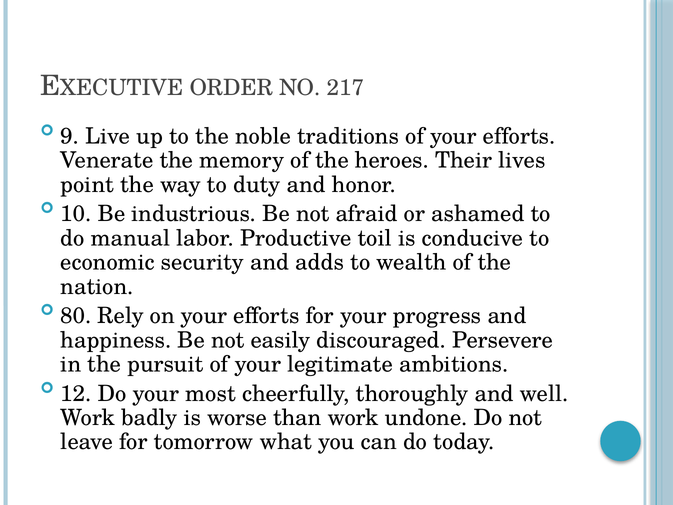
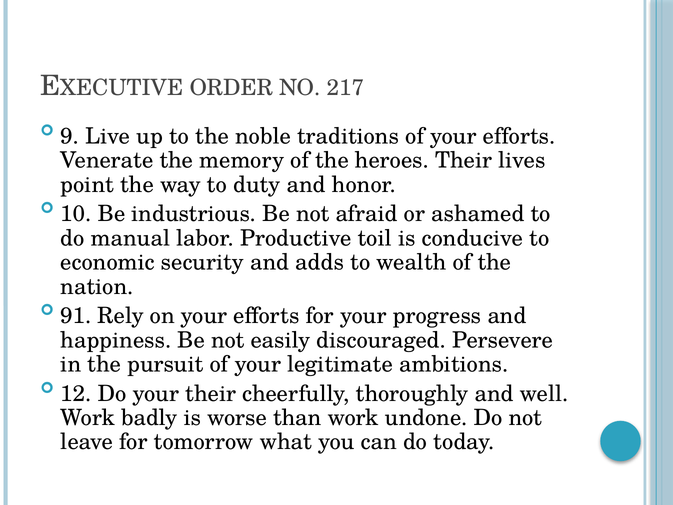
80: 80 -> 91 (76, 316)
your most: most -> their (211, 393)
